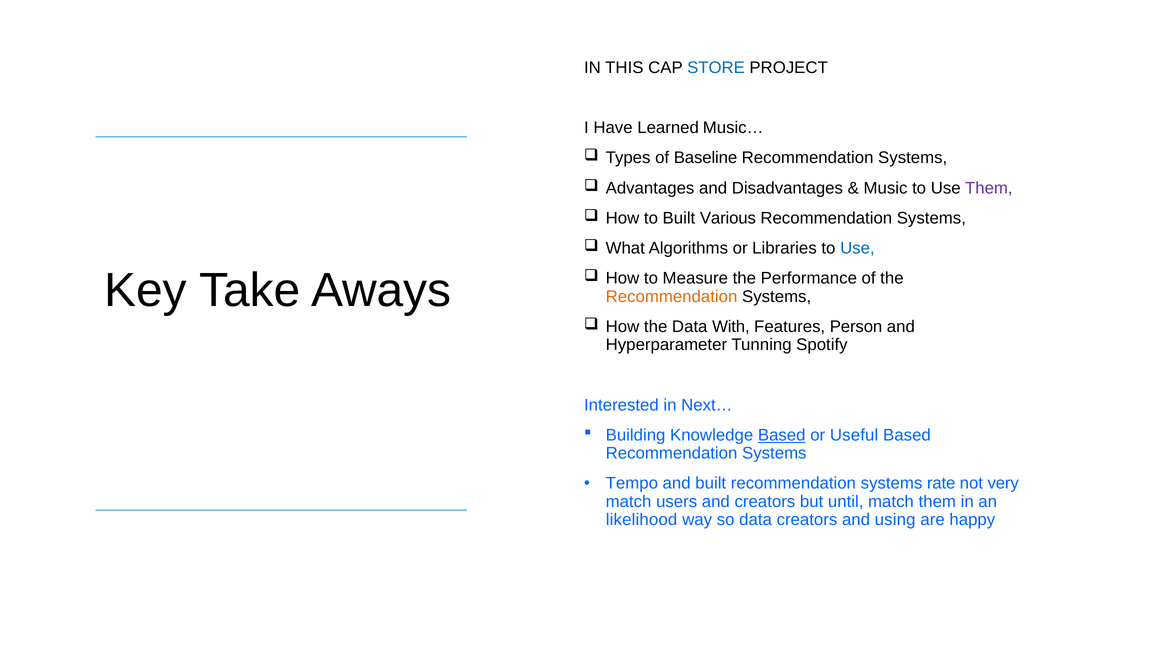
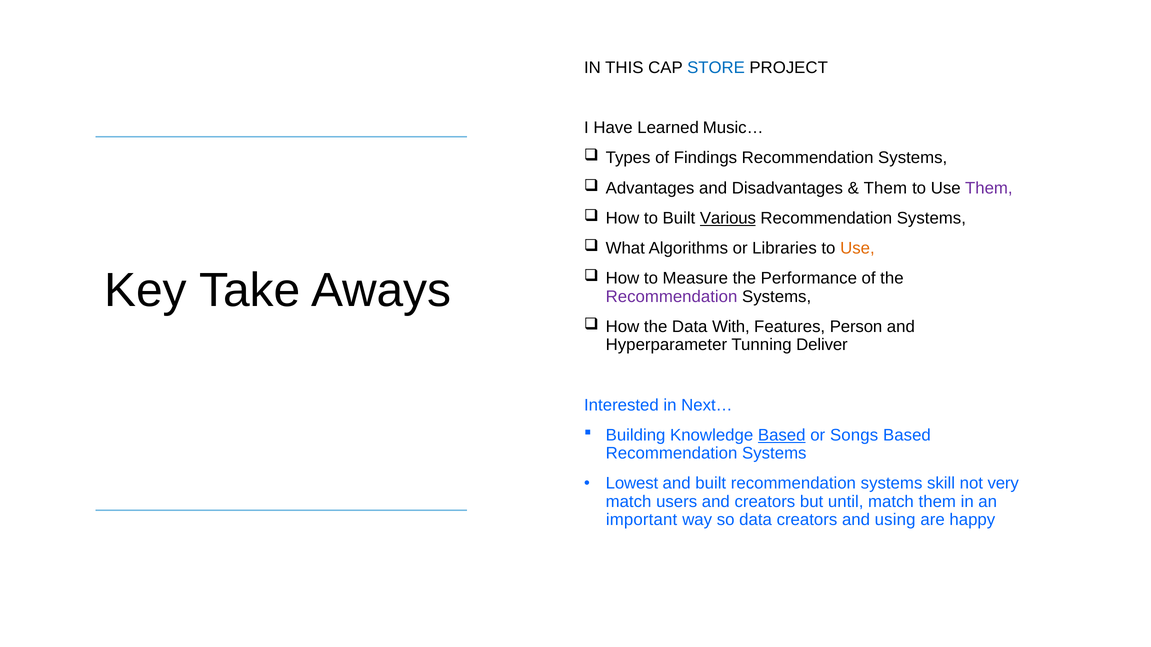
Baseline: Baseline -> Findings (705, 158)
Music: Music -> Them (885, 188)
Various underline: none -> present (728, 218)
Use colour: blue -> orange (857, 248)
Recommendation colour: orange -> purple (672, 297)
Spotify: Spotify -> Deliver (822, 345)
Useful: Useful -> Songs (854, 435)
Tempo: Tempo -> Lowest (632, 484)
rate: rate -> skill (941, 484)
likelihood: likelihood -> important (642, 520)
